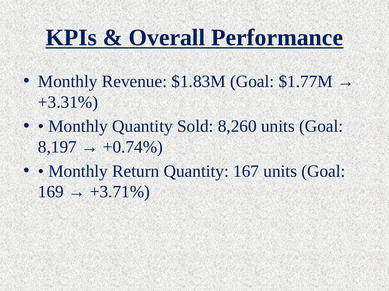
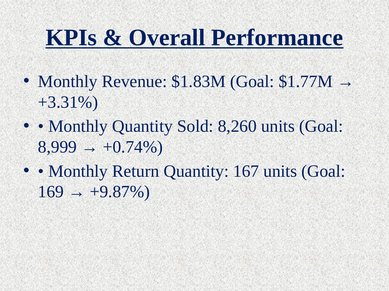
8,197: 8,197 -> 8,999 (57, 147)
+3.71%: +3.71% -> +9.87% (120, 192)
